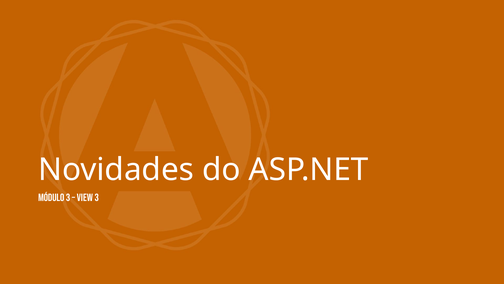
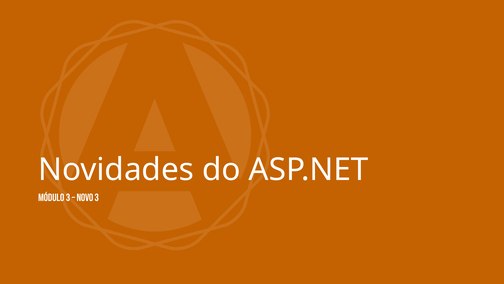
View: View -> Novo (85, 197)
